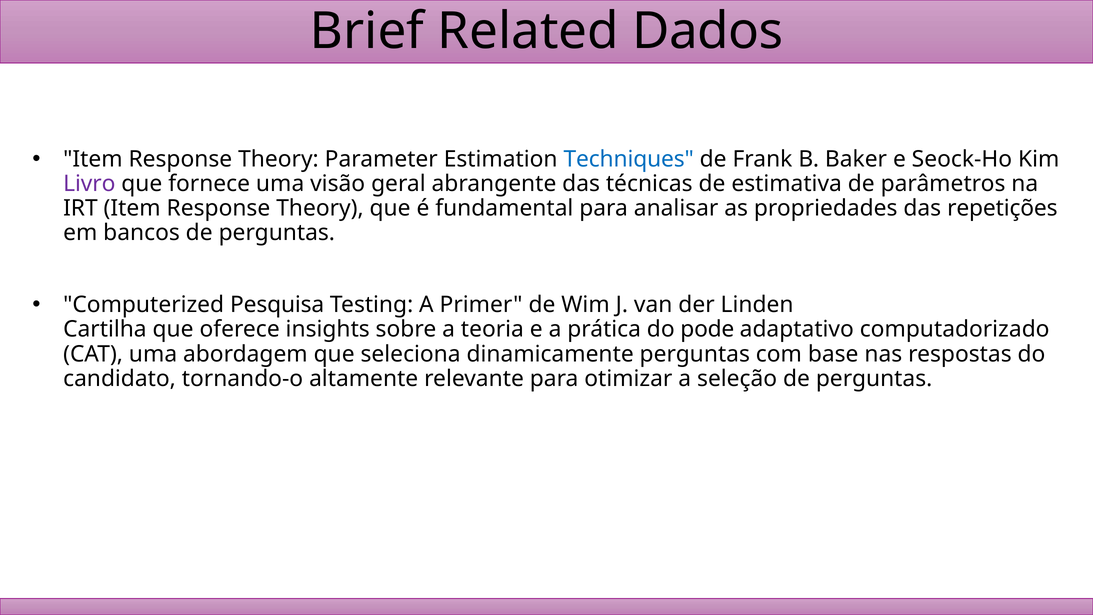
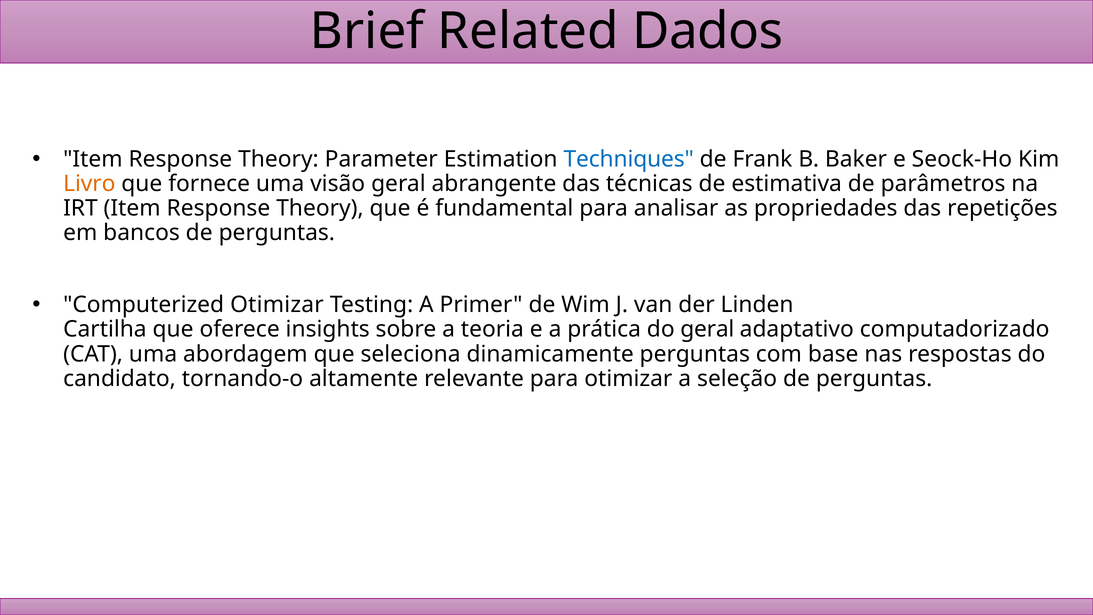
Livro colour: purple -> orange (89, 184)
Computerized Pesquisa: Pesquisa -> Otimizar (277, 305)
do pode: pode -> geral (707, 329)
